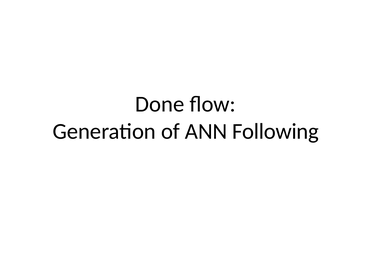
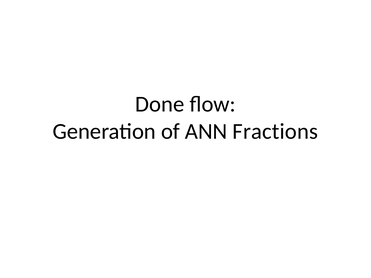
Following: Following -> Fractions (275, 131)
